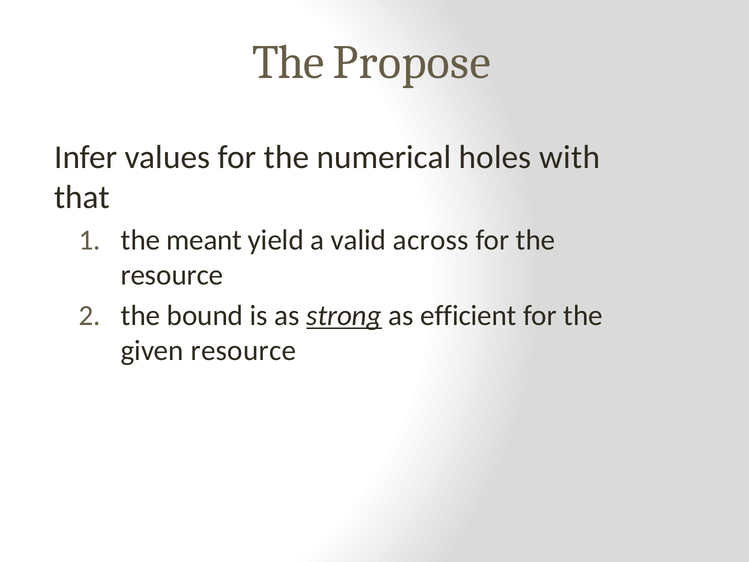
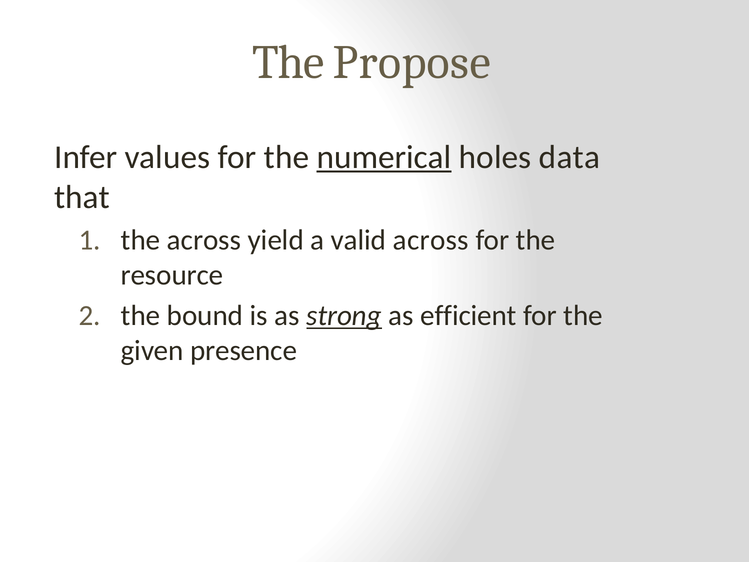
numerical underline: none -> present (384, 157)
with: with -> data (570, 157)
the meant: meant -> across (204, 240)
given resource: resource -> presence (244, 351)
